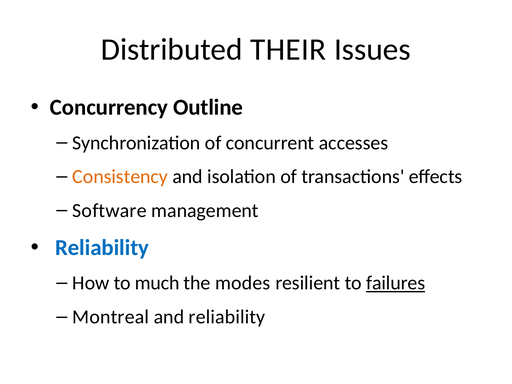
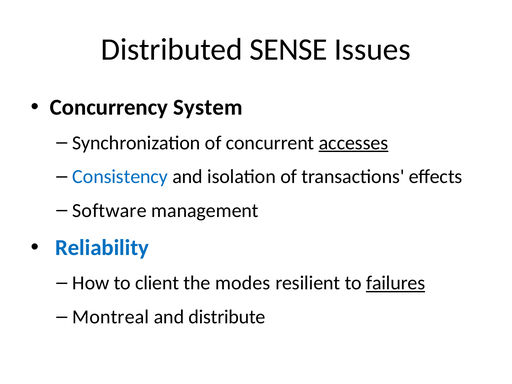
THEIR: THEIR -> SENSE (288, 50)
Outline: Outline -> System (208, 107)
accesses underline: none -> present (353, 143)
Consistency colour: orange -> blue (120, 177)
much: much -> client (157, 283)
and reliability: reliability -> distribute (227, 317)
